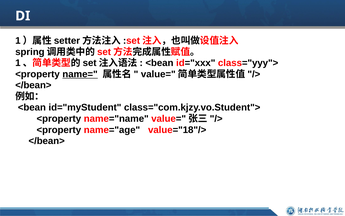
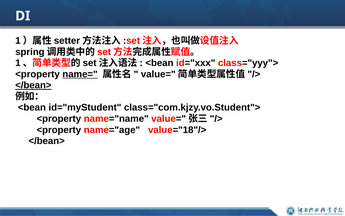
</bean> underline: none -> present (33, 85)
